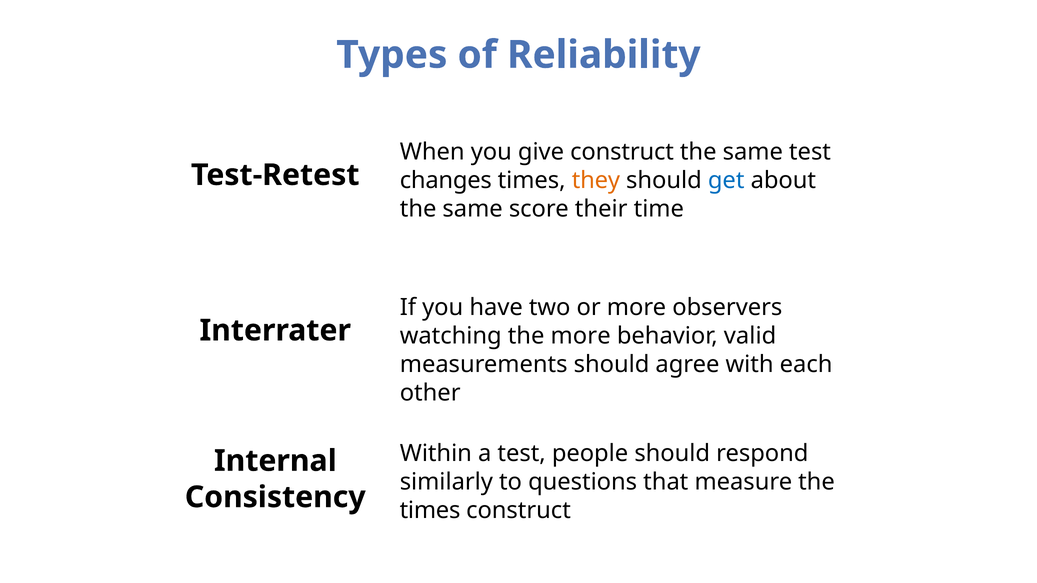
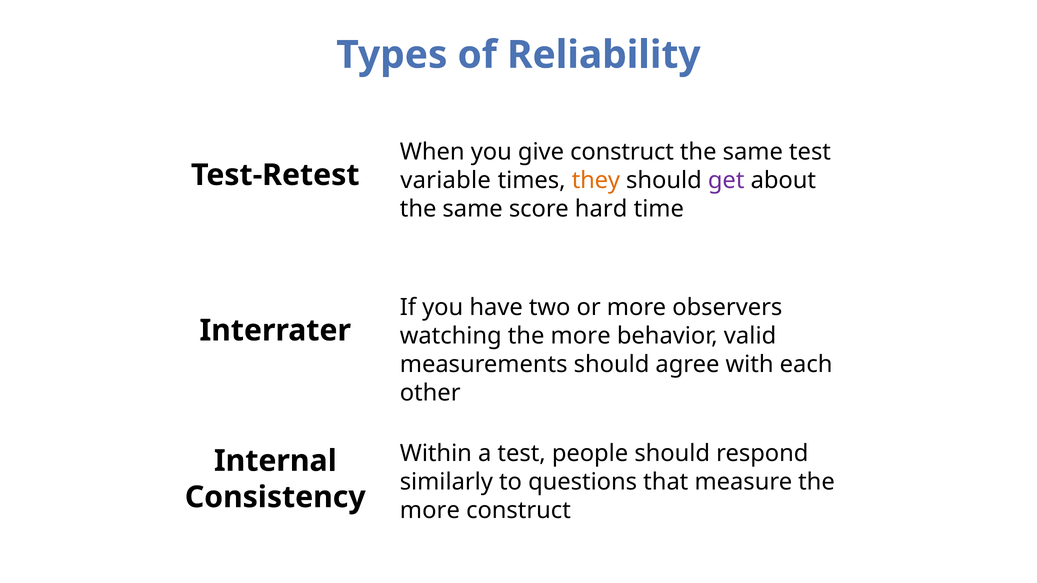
changes: changes -> variable (446, 180)
get colour: blue -> purple (726, 180)
their: their -> hard (601, 209)
times: times -> more (430, 511)
